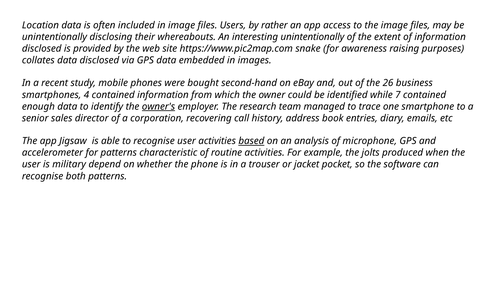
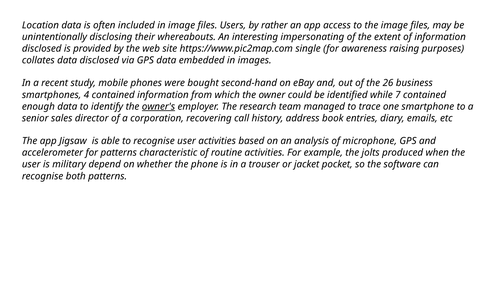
interesting unintentionally: unintentionally -> impersonating (312, 37)
snake: snake -> single (308, 48)
based underline: present -> none (251, 141)
